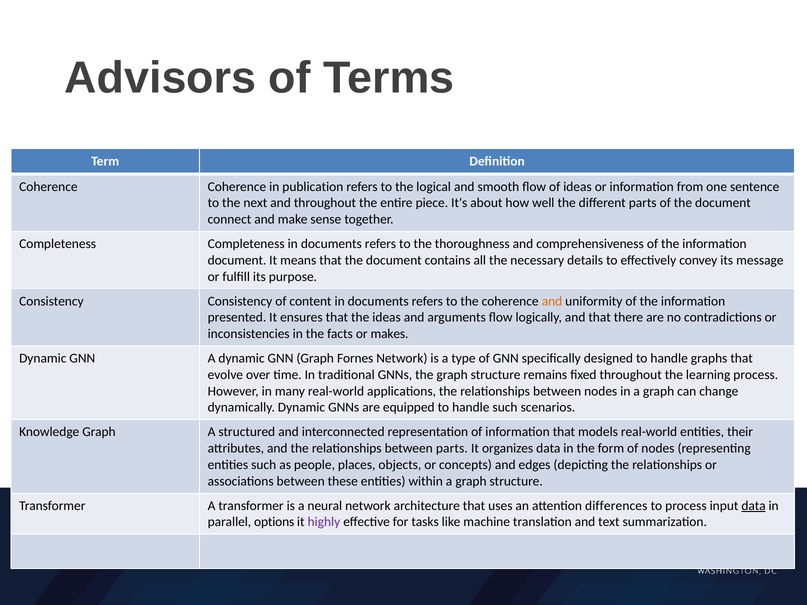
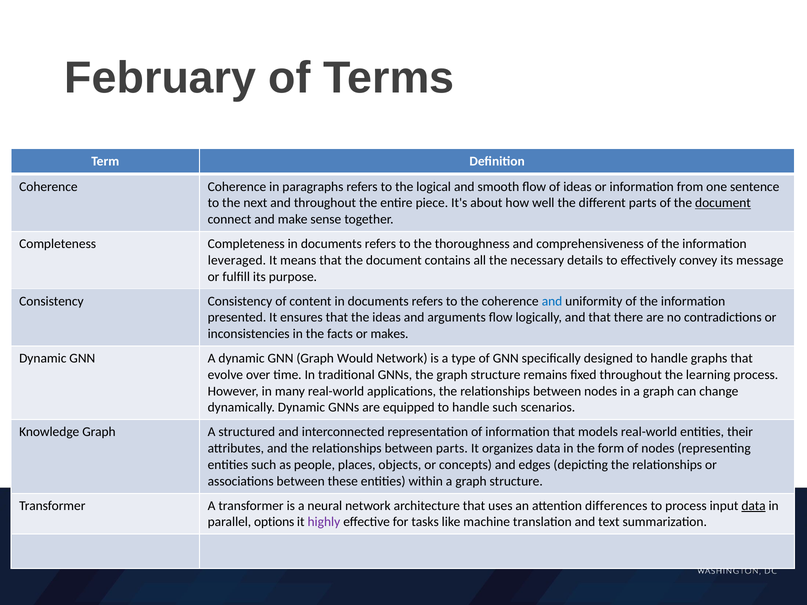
Advisors: Advisors -> February (160, 78)
publication: publication -> paragraphs (313, 187)
document underline: none -> present (723, 203)
document: document -> leveraged (237, 260)
and colour: orange -> blue (552, 301)
Fornes: Fornes -> Would (355, 359)
